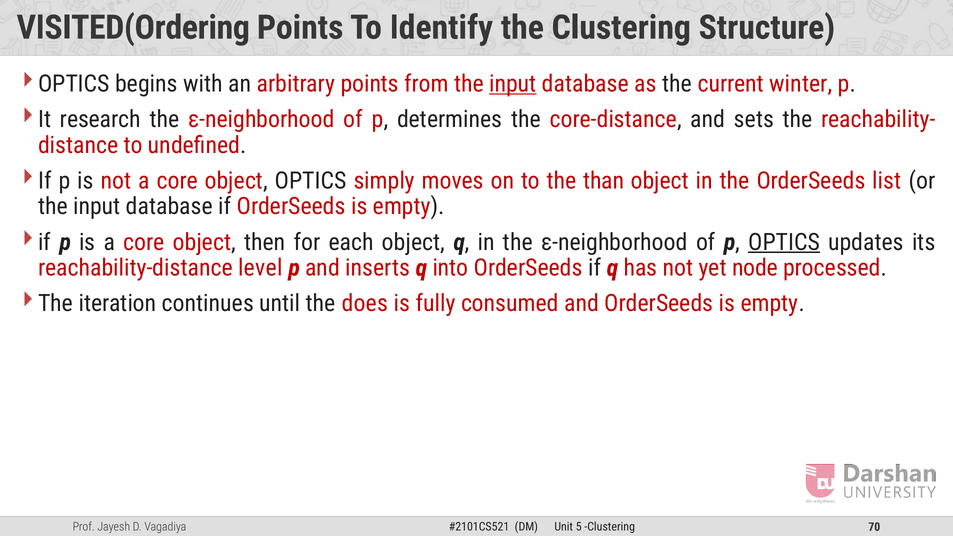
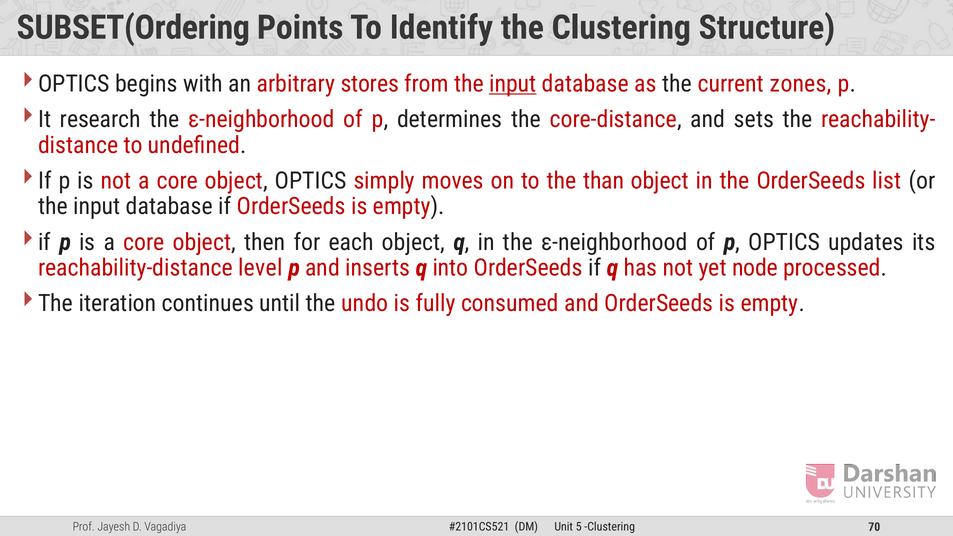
VISITED(Ordering: VISITED(Ordering -> SUBSET(Ordering (133, 28)
arbitrary points: points -> stores (370, 84)
winter: winter -> zones (801, 84)
OPTICS underline: present -> none (784, 242)
does: does -> undo (365, 304)
